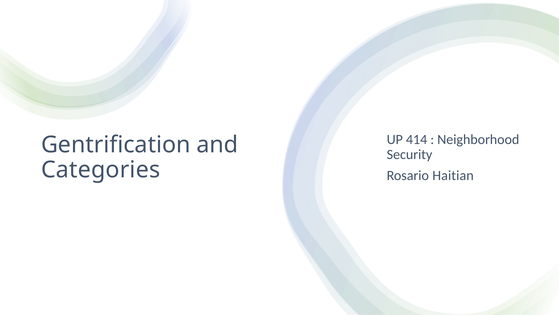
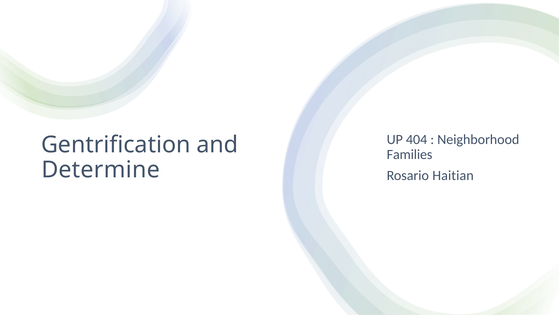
414: 414 -> 404 (417, 139)
Security: Security -> Families (410, 154)
Categories: Categories -> Determine (101, 170)
